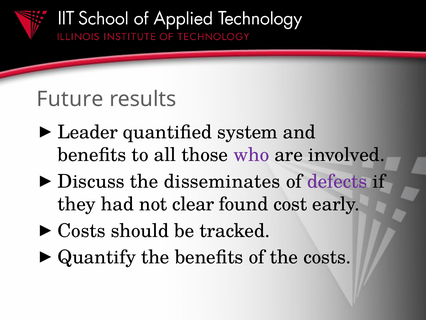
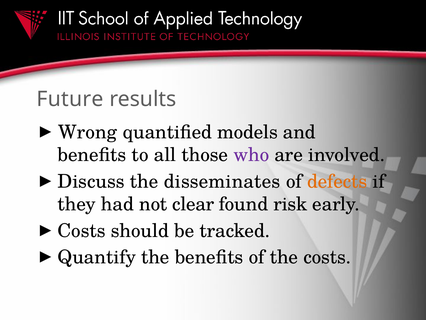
Leader: Leader -> Wrong (87, 132)
system: system -> models (248, 132)
defects colour: purple -> orange (337, 181)
cost: cost -> risk (290, 204)
